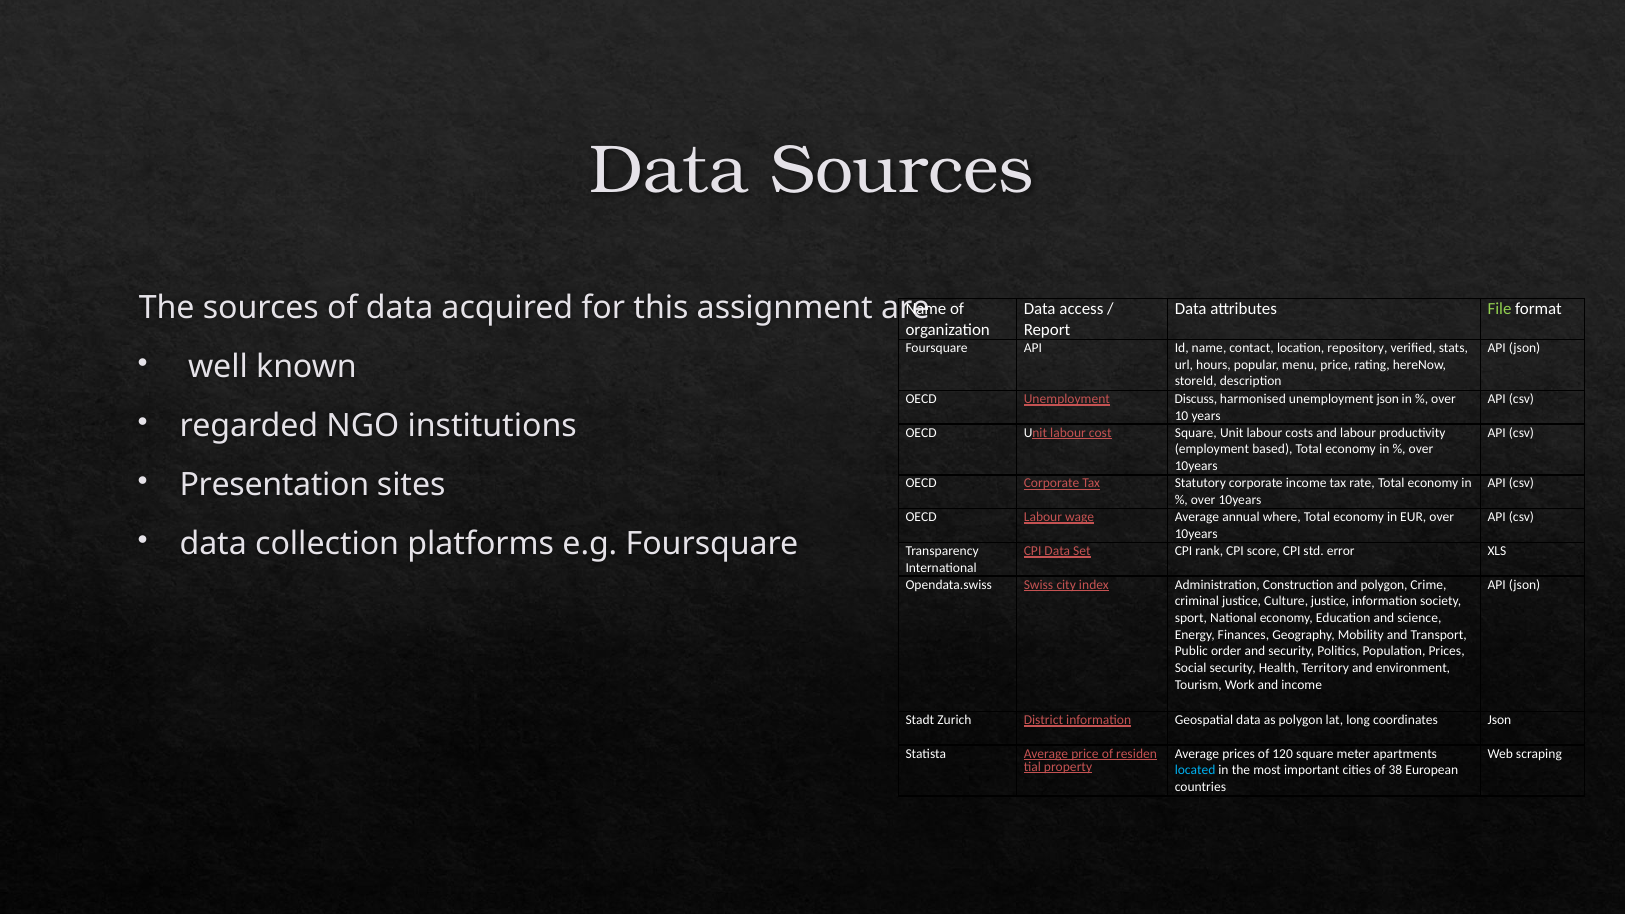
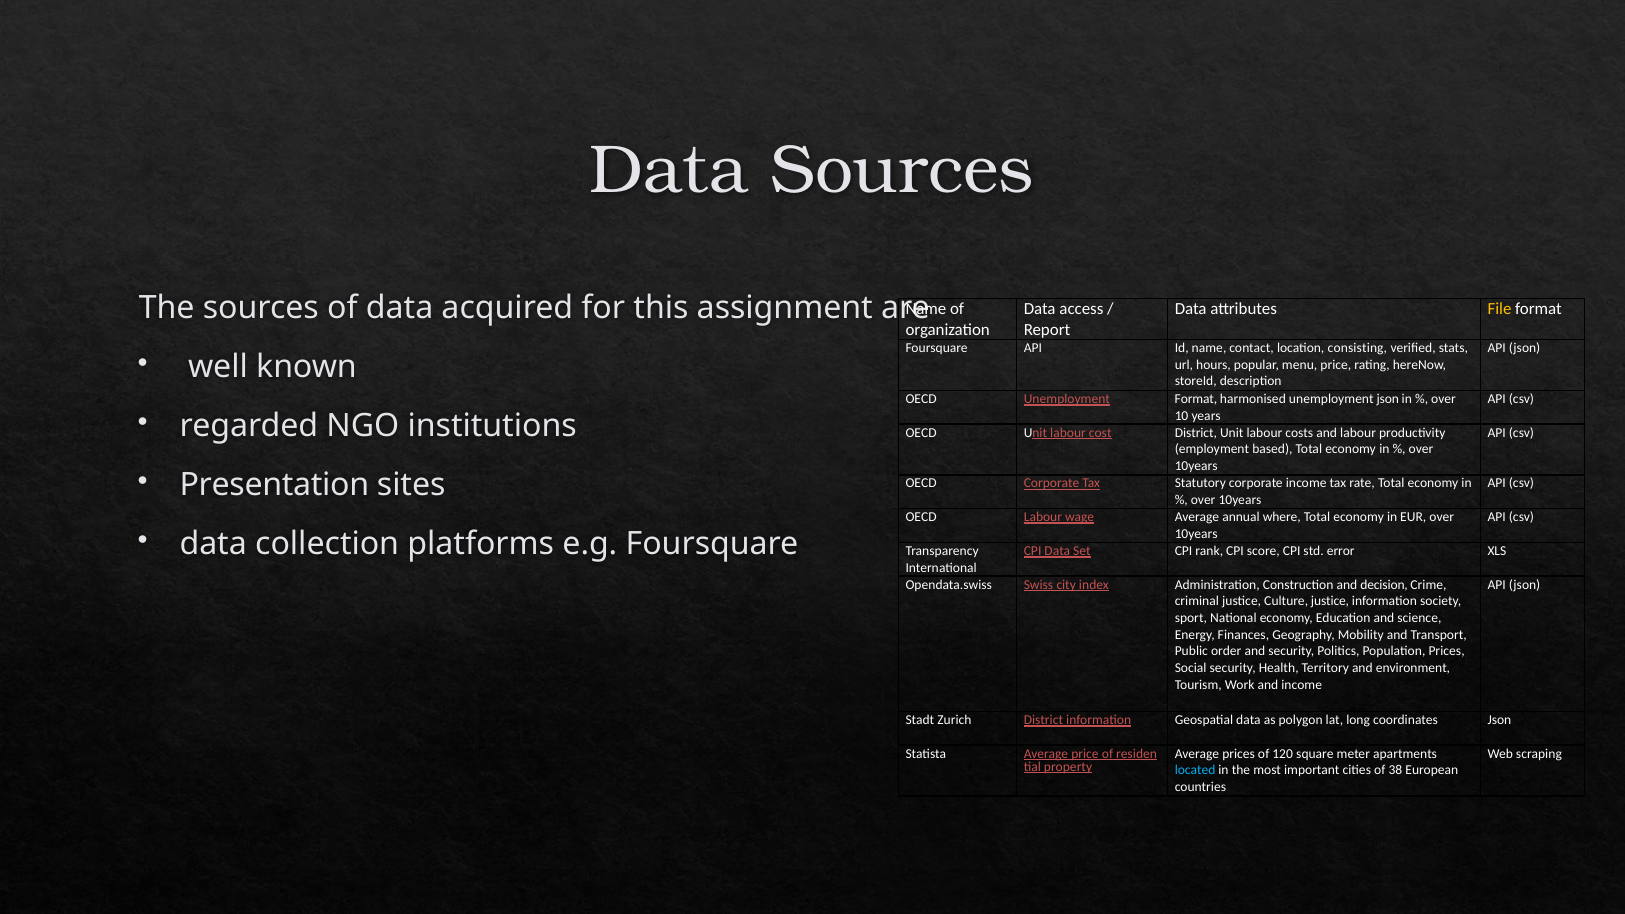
File colour: light green -> yellow (1500, 309)
repository: repository -> consisting (1357, 348)
Unemployment Discuss: Discuss -> Format (1196, 399)
cost Square: Square -> District (1196, 433)
and polygon: polygon -> decision (1384, 585)
